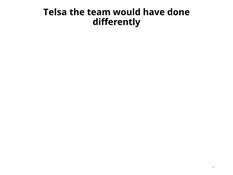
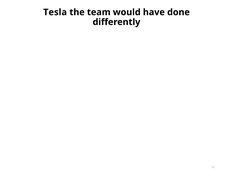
Telsa: Telsa -> Tesla (55, 12)
